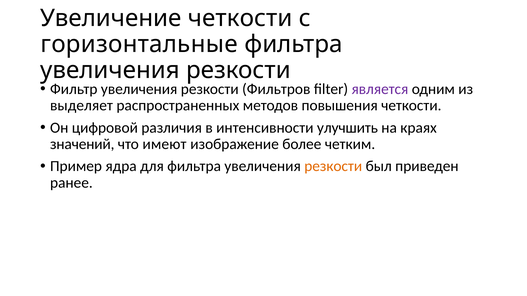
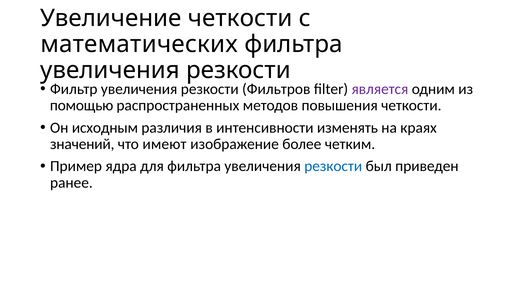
горизонтальные: горизонтальные -> математических (139, 44)
выделяет: выделяет -> помощью (82, 106)
цифровой: цифровой -> исходным (105, 128)
улучшить: улучшить -> изменять (347, 128)
резкости colour: orange -> blue (333, 167)
